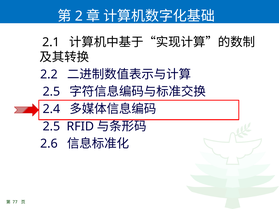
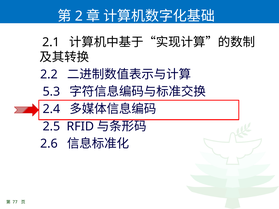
2.5: 2.5 -> 5.3 (51, 92)
